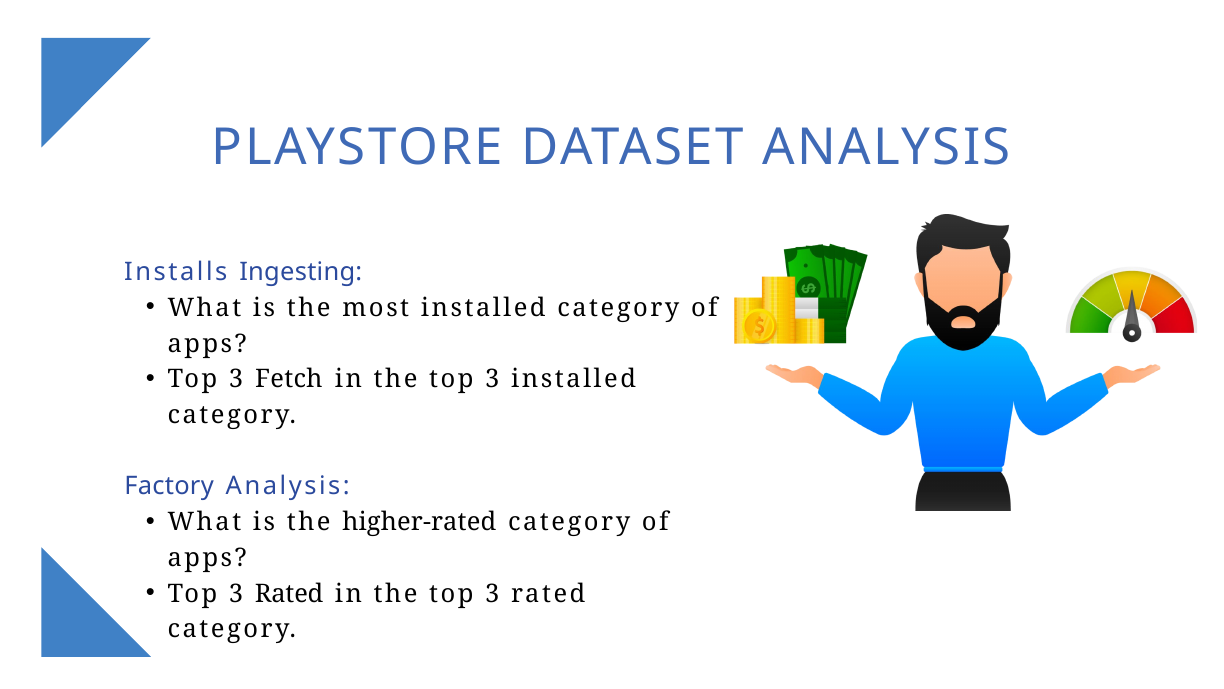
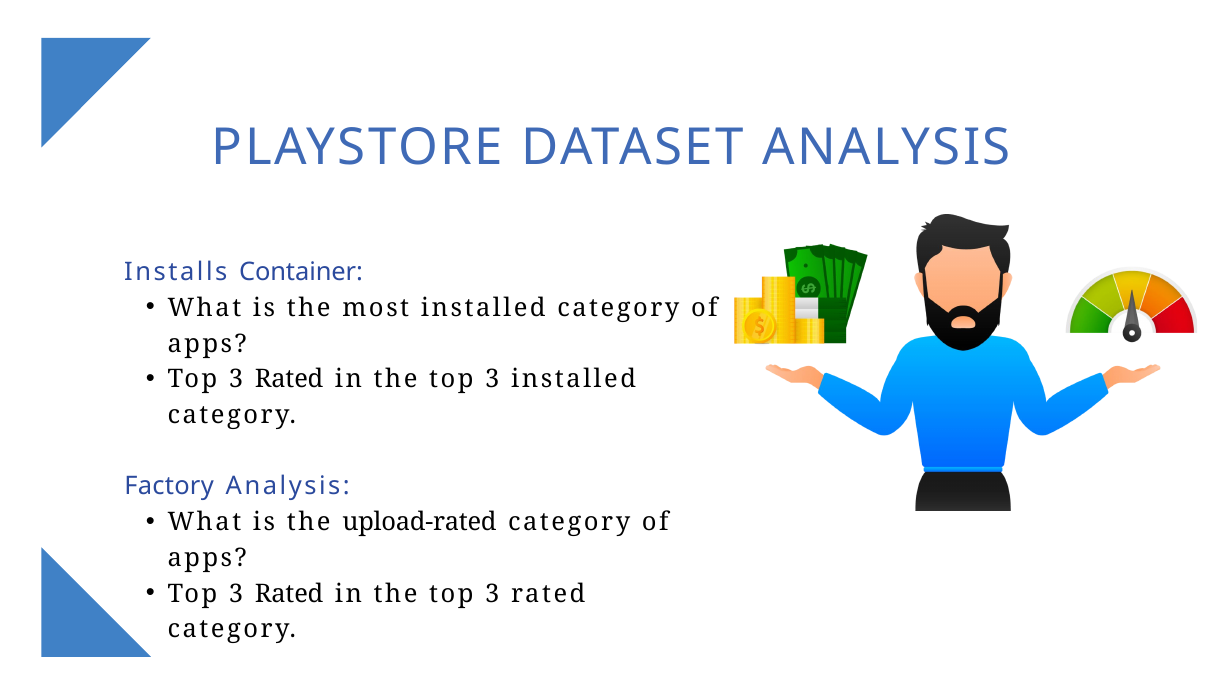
Ingesting: Ingesting -> Container (301, 272)
Fetch: Fetch -> Rated (289, 379)
higher-rated: higher-rated -> upload-rated (420, 522)
